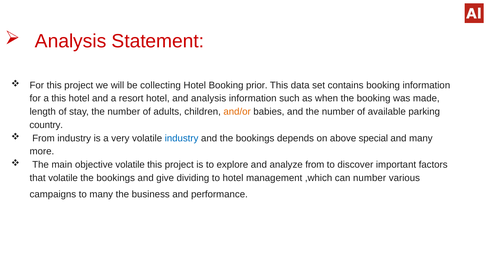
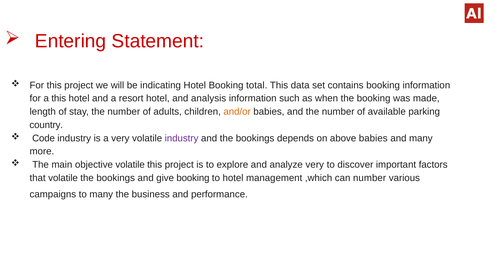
Analysis: Analysis -> Entering (71, 41)
collecting: collecting -> indicating (161, 85)
prior: prior -> total (257, 85)
From: From -> Code (44, 138)
industry colour: blue -> purple (182, 138)
above special: special -> babies (373, 138)
analyze from: from -> very (315, 165)
give dividing: dividing -> booking (193, 178)
